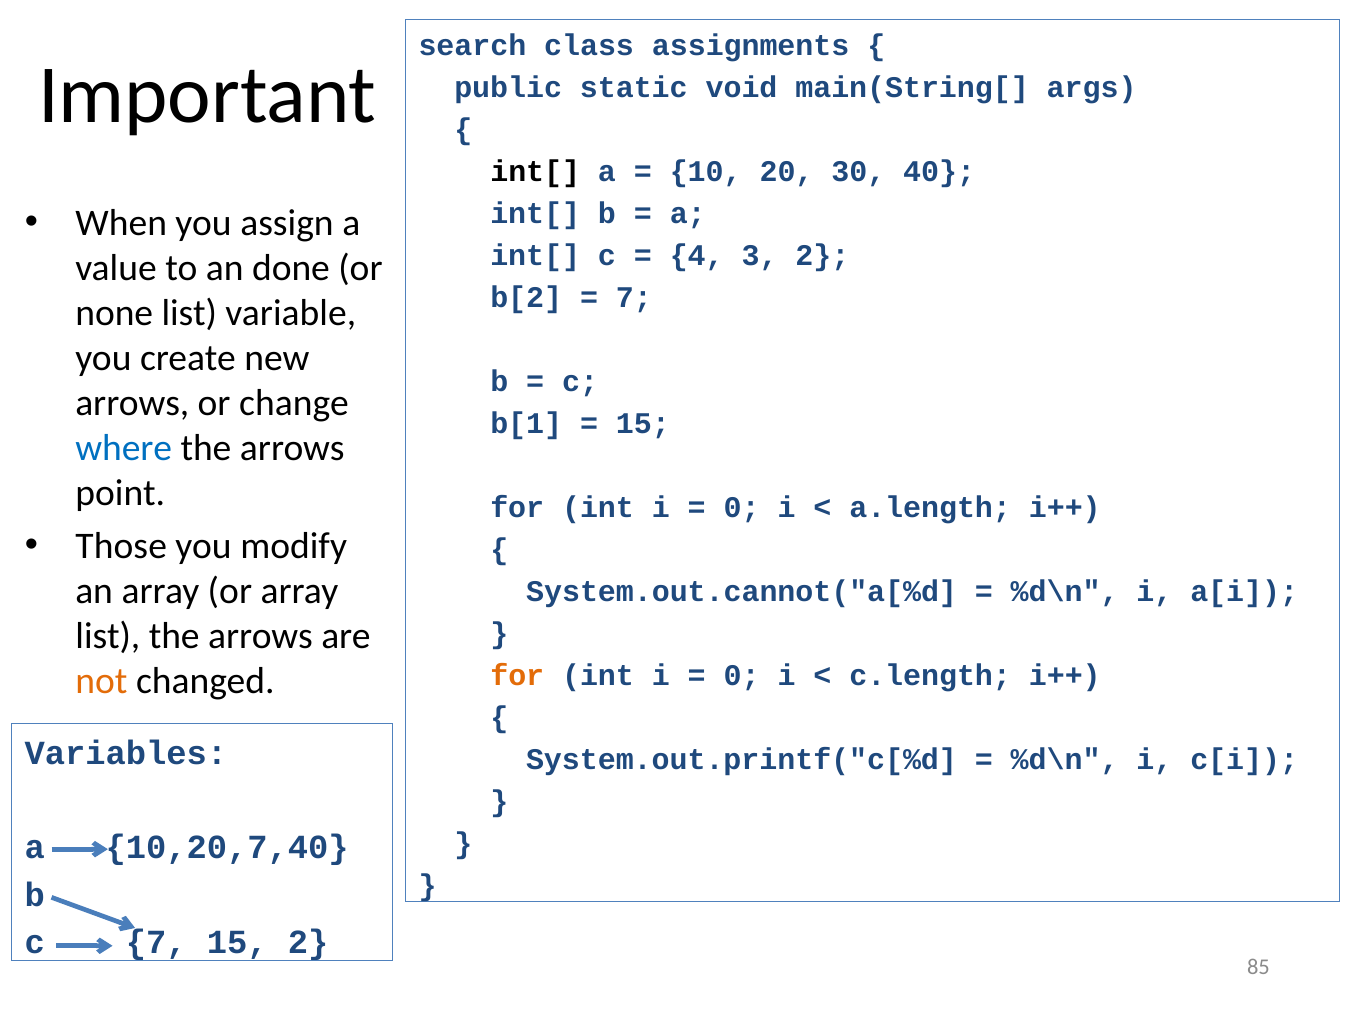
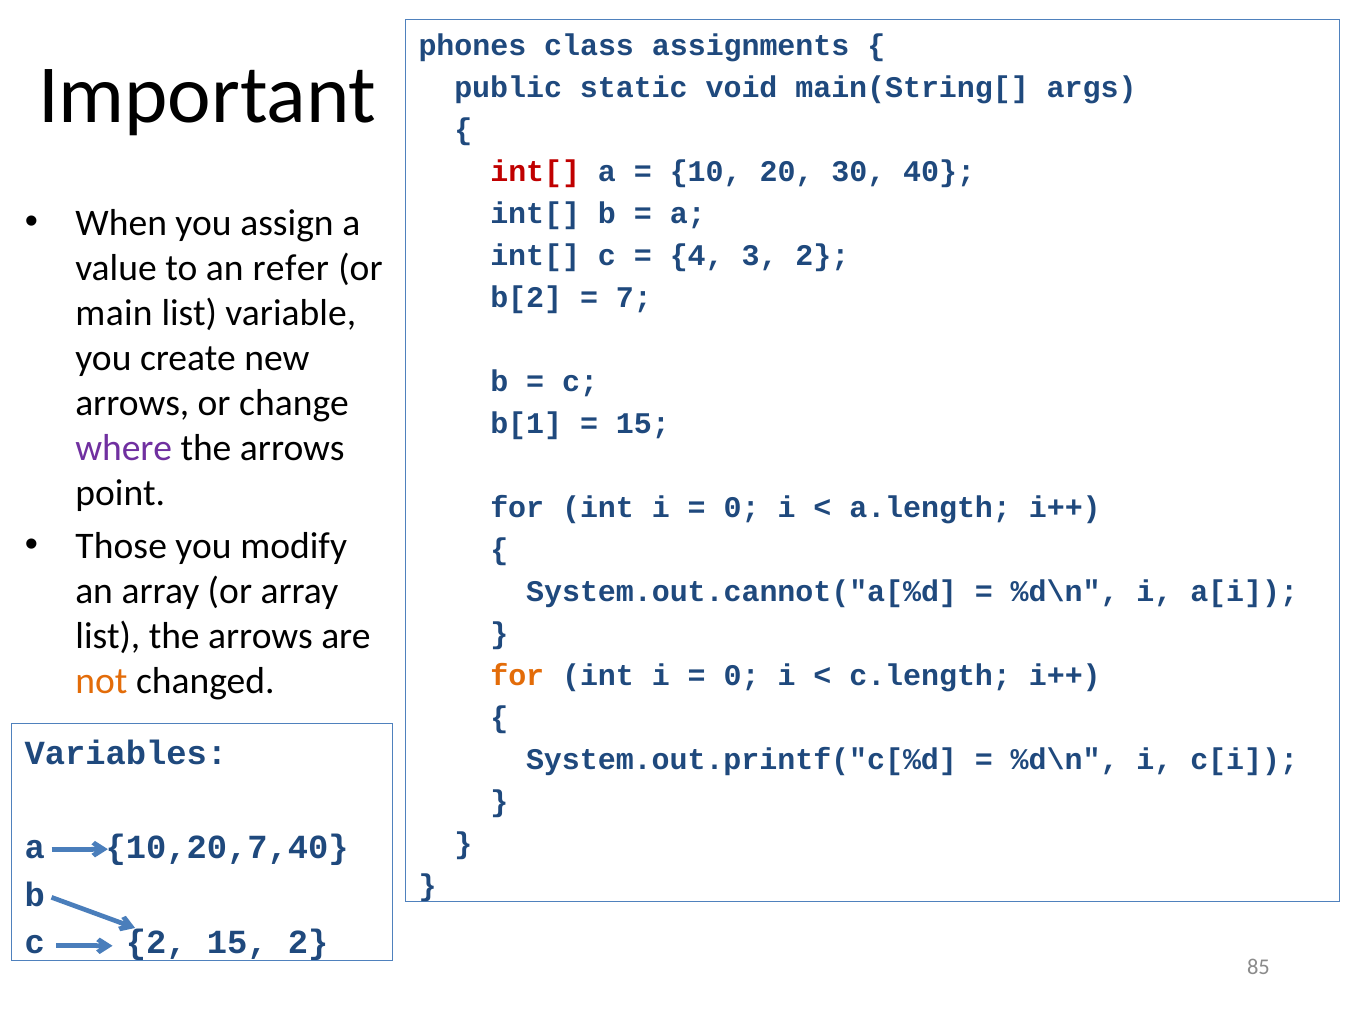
search: search -> phones (472, 46)
int[ colour: black -> red (535, 172)
done: done -> refer (291, 268)
none: none -> main (114, 313)
where colour: blue -> purple (124, 449)
c 7: 7 -> 2 (156, 942)
